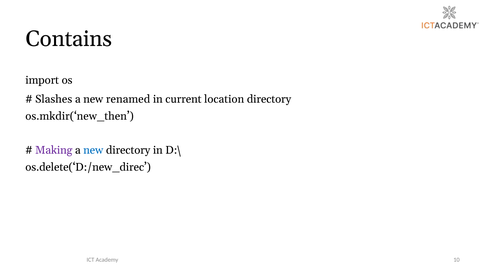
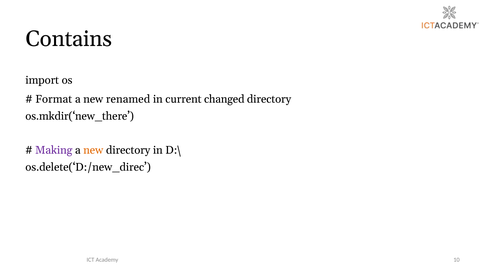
Slashes: Slashes -> Format (54, 99)
location: location -> changed (224, 99)
os.mkdir(‘new_then: os.mkdir(‘new_then -> os.mkdir(‘new_there (80, 116)
new colour: blue -> orange (93, 150)
